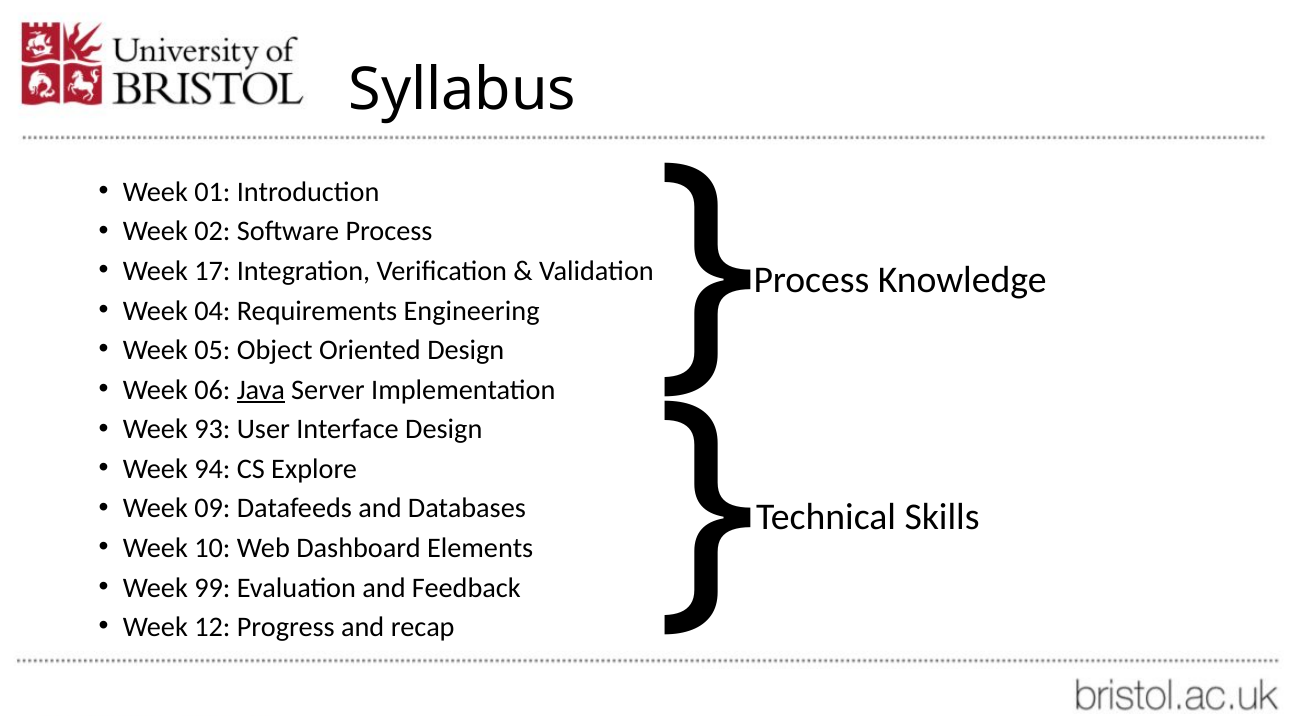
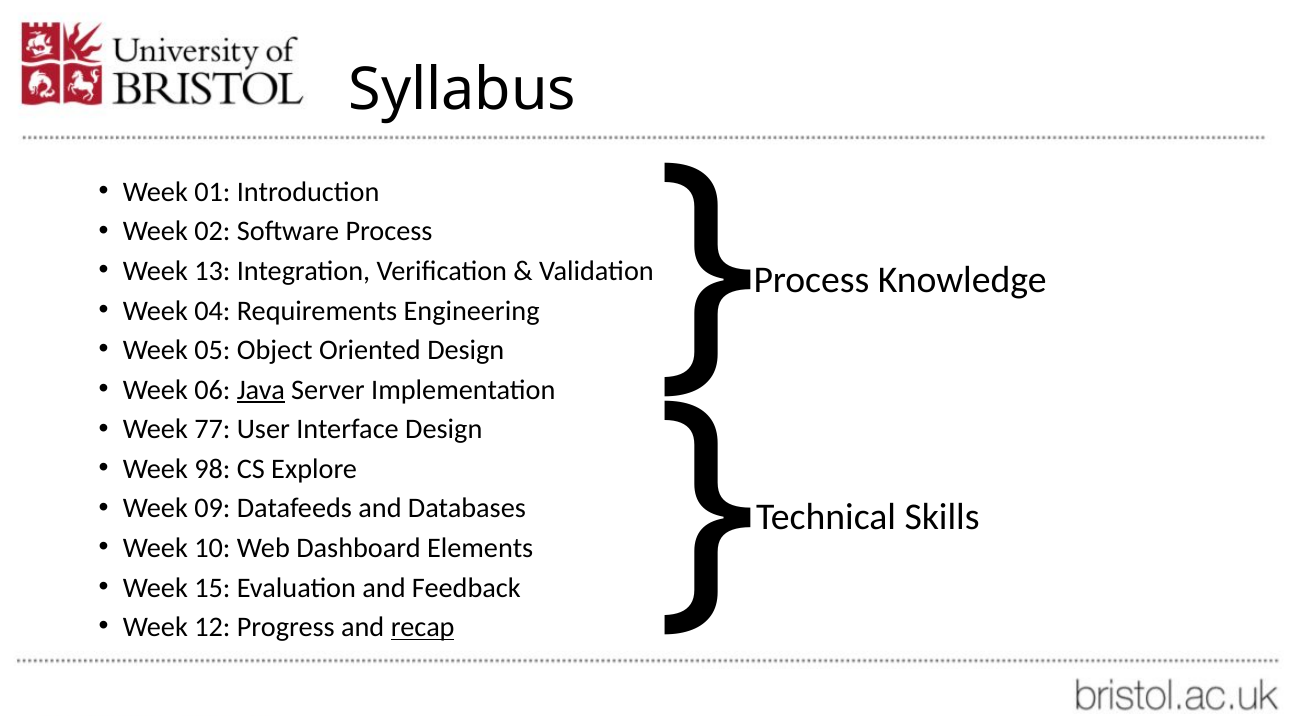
17: 17 -> 13 (212, 271)
93: 93 -> 77 (212, 430)
94: 94 -> 98 (212, 469)
99: 99 -> 15 (212, 588)
recap underline: none -> present (423, 628)
